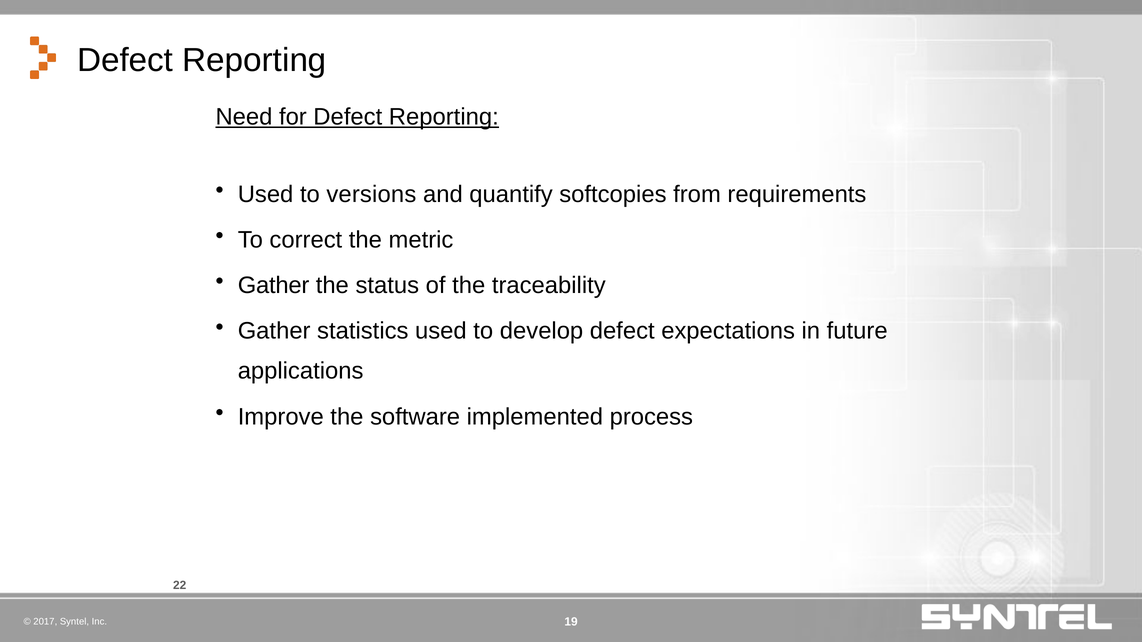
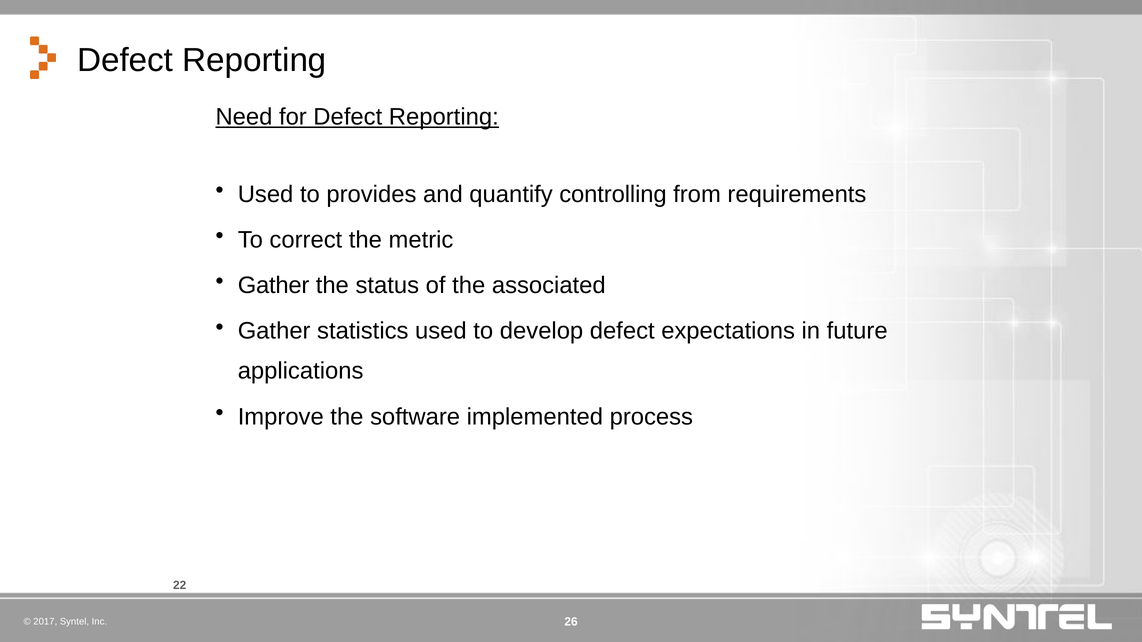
versions: versions -> provides (371, 194)
softcopies: softcopies -> controlling (613, 194)
traceability: traceability -> associated (549, 286)
19: 19 -> 26 (571, 622)
